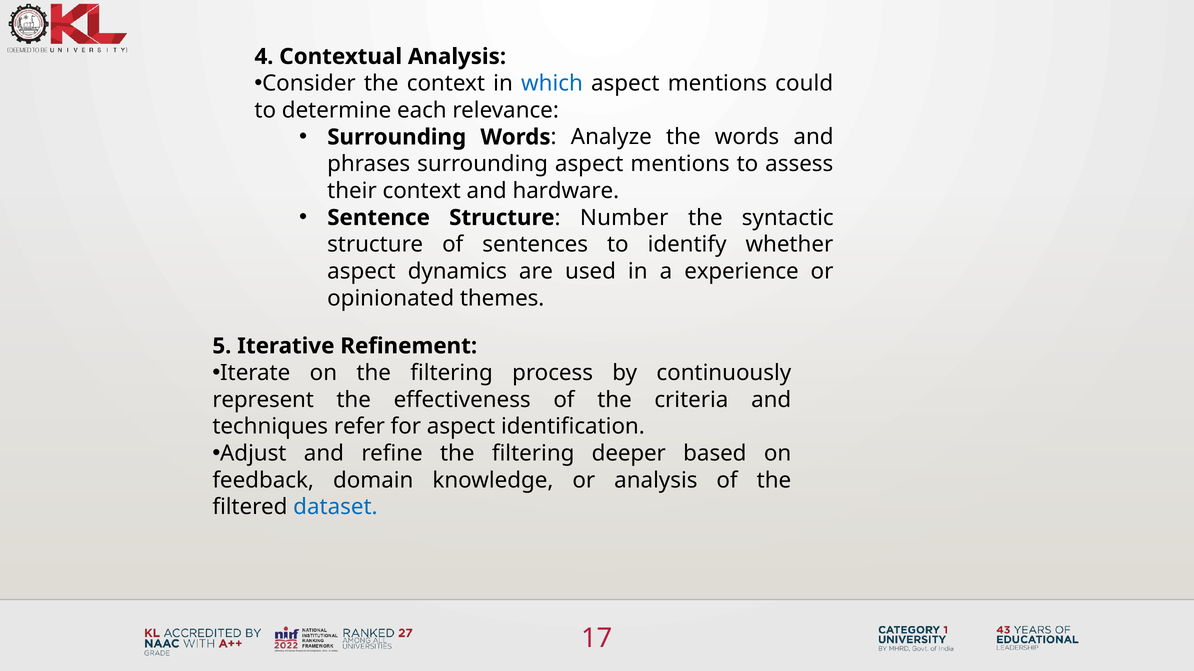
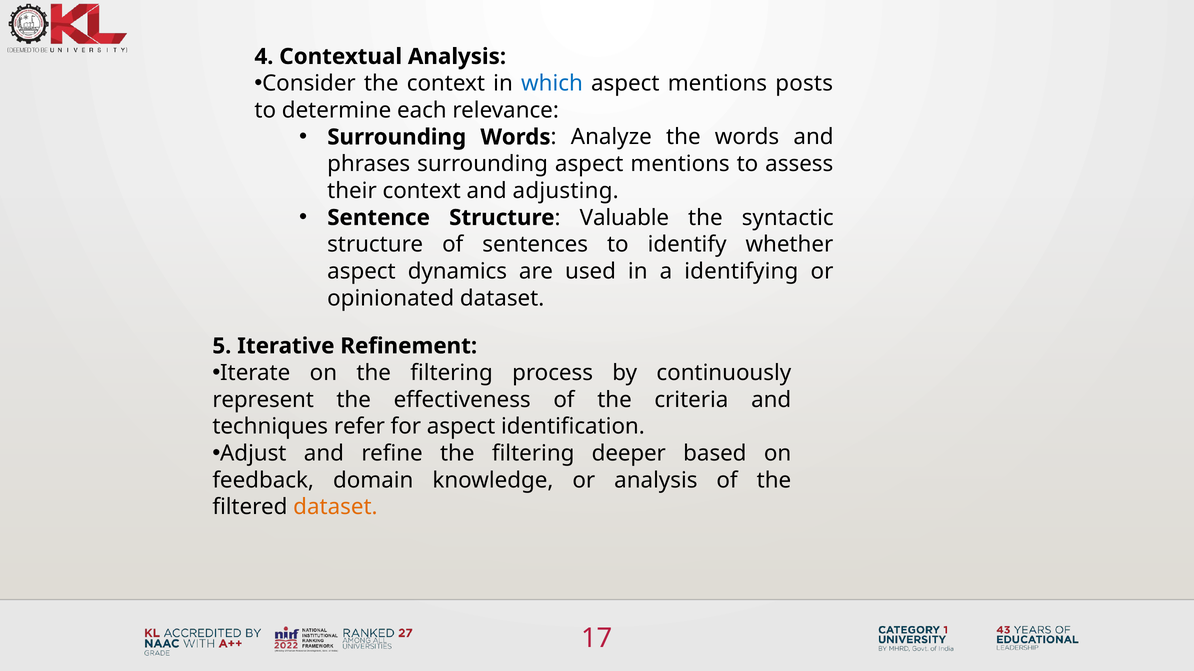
could: could -> posts (804, 84)
hardware: hardware -> adjusting (566, 191)
Number: Number -> Valuable (624, 218)
experience: experience -> identifying (741, 272)
opinionated themes: themes -> dataset (502, 298)
dataset colour: blue -> orange (335, 507)
